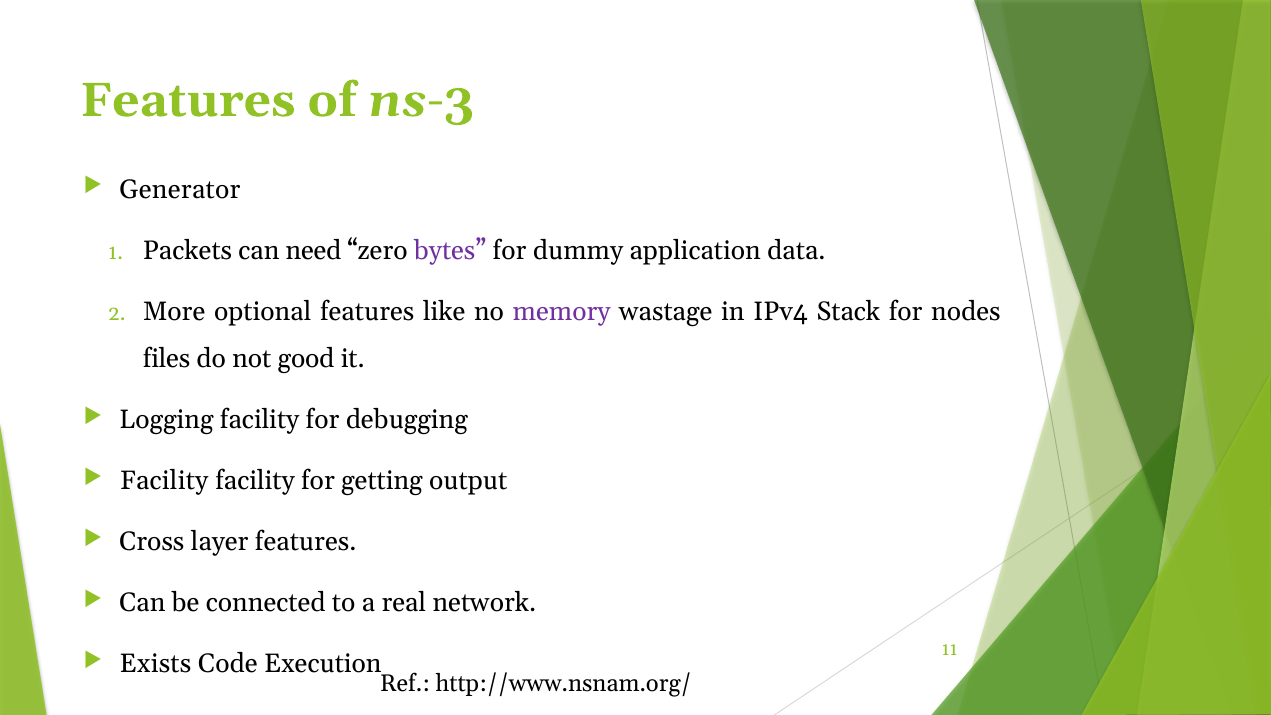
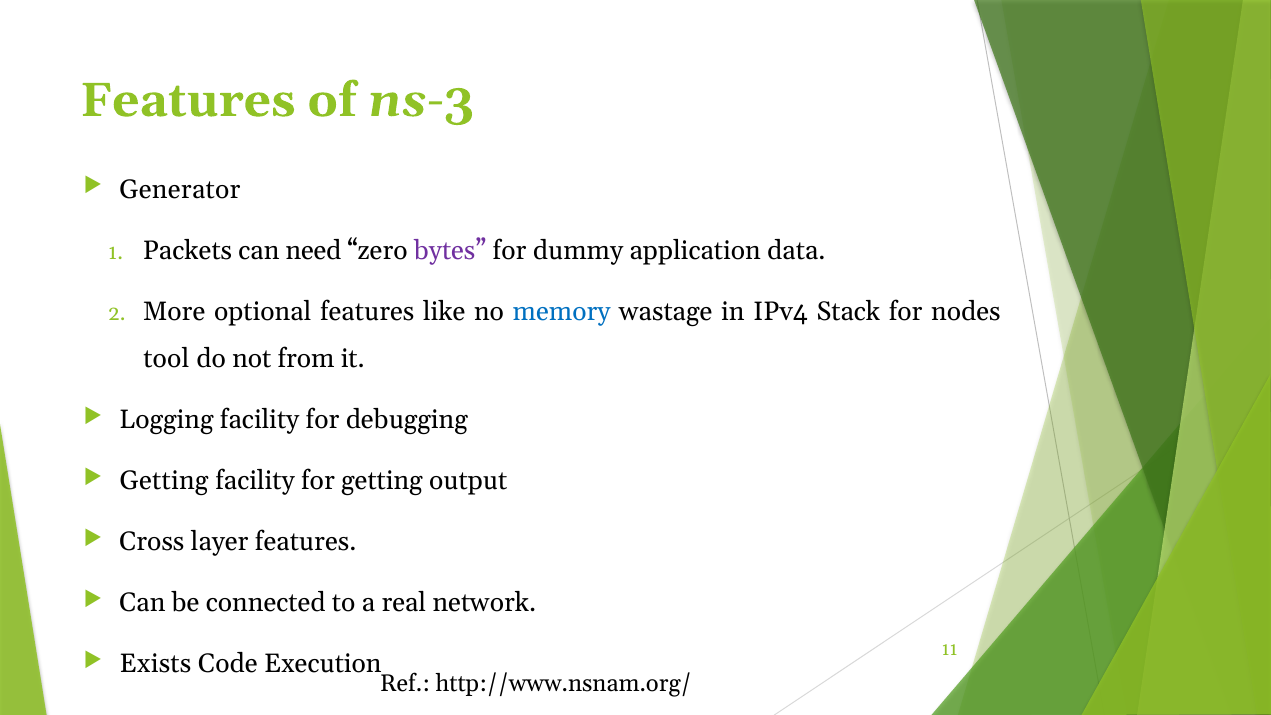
memory colour: purple -> blue (562, 311)
files: files -> tool (166, 359)
good: good -> from (306, 359)
Facility: Facility -> Getting (164, 481)
